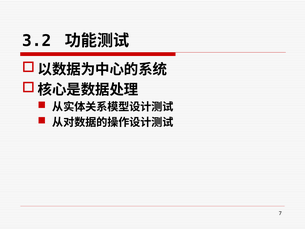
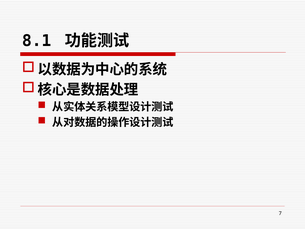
3.2: 3.2 -> 8.1 (37, 41)
